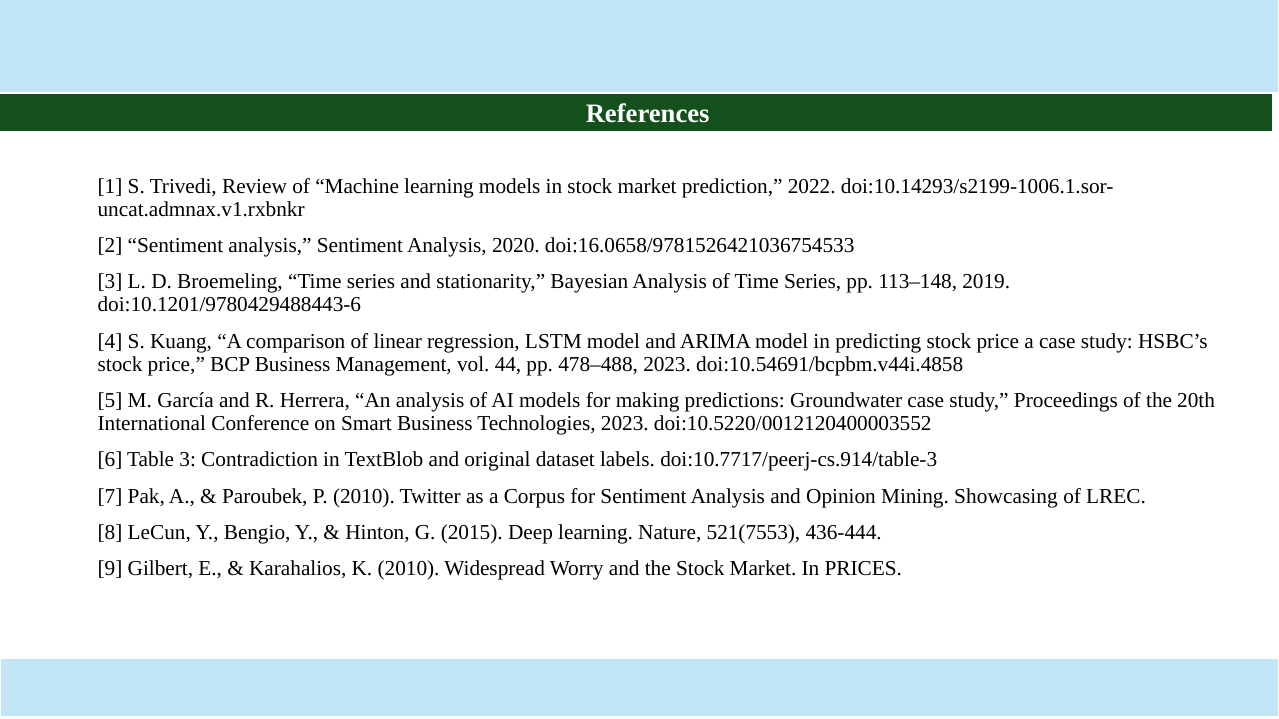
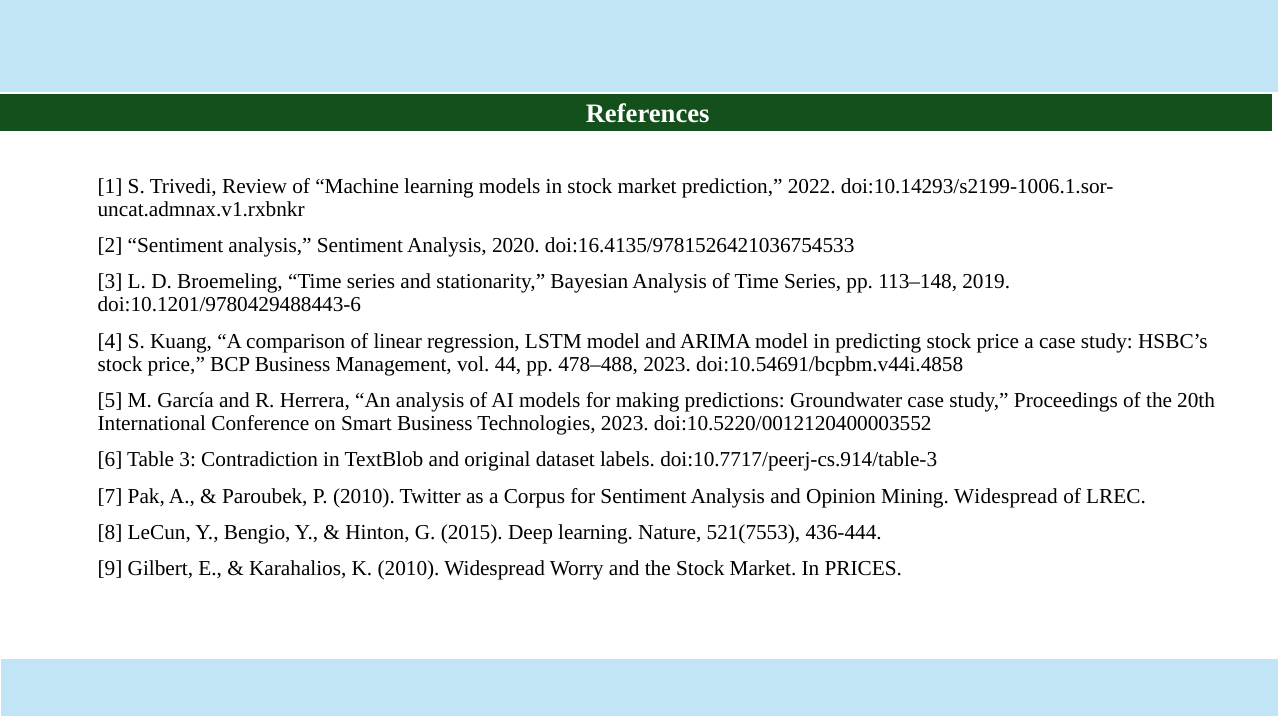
doi:16.0658/9781526421036754533: doi:16.0658/9781526421036754533 -> doi:16.4135/9781526421036754533 (700, 246)
Mining Showcasing: Showcasing -> Widespread (1006, 496)
